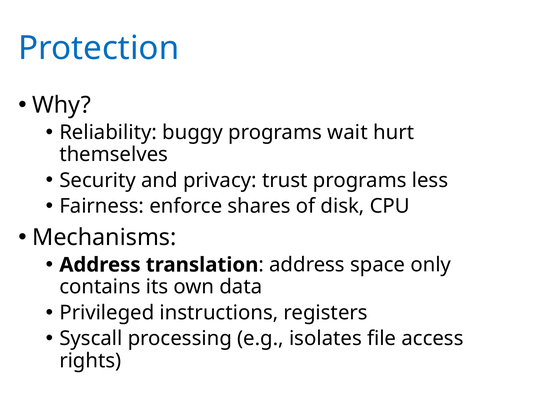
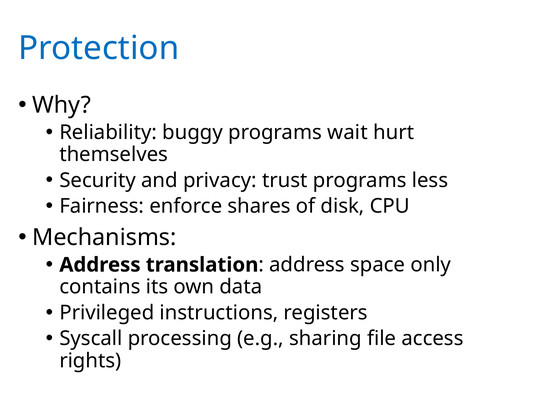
isolates: isolates -> sharing (325, 339)
